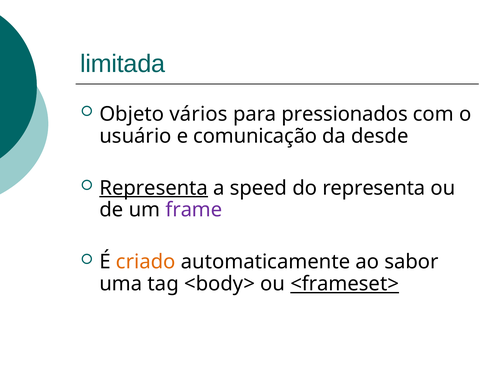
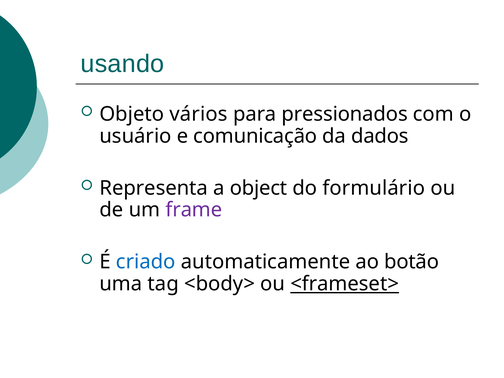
limitada: limitada -> usando (122, 64)
desde: desde -> dados (380, 136)
Representa underline: present -> none (154, 188)
speed: speed -> object (259, 188)
do representa: representa -> formulário (374, 188)
criado colour: orange -> blue (146, 262)
sabor: sabor -> botão (412, 262)
